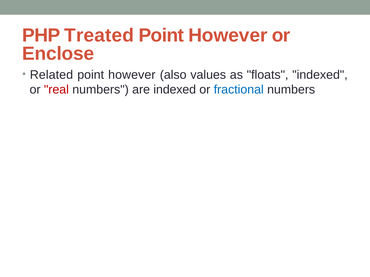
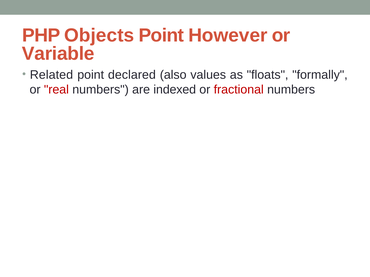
Treated: Treated -> Objects (99, 35)
Enclose: Enclose -> Variable (58, 54)
however: however -> declared (132, 75)
floats indexed: indexed -> formally (320, 75)
fractional colour: blue -> red (239, 90)
